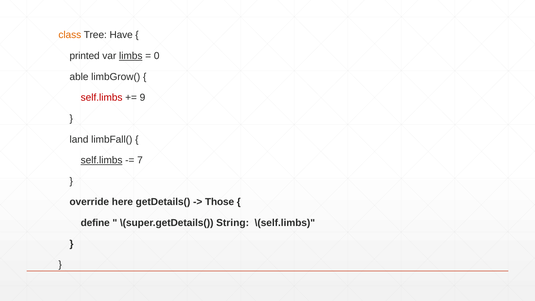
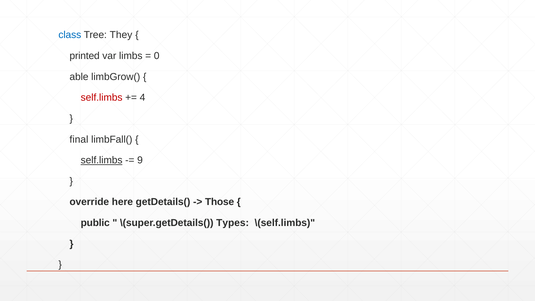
class colour: orange -> blue (70, 35)
Have: Have -> They (121, 35)
limbs underline: present -> none (131, 56)
9: 9 -> 4 (142, 98)
land: land -> final (79, 139)
7: 7 -> 9 (140, 160)
define: define -> public (95, 223)
String: String -> Types (233, 223)
